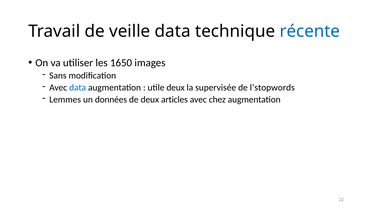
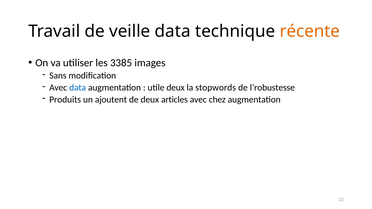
récente colour: blue -> orange (310, 31)
1650: 1650 -> 3385 (121, 63)
supervisée: supervisée -> stopwords (216, 88)
l’stopwords: l’stopwords -> l’robustesse (272, 88)
Lemmes: Lemmes -> Produits (65, 100)
données: données -> ajoutent (111, 100)
